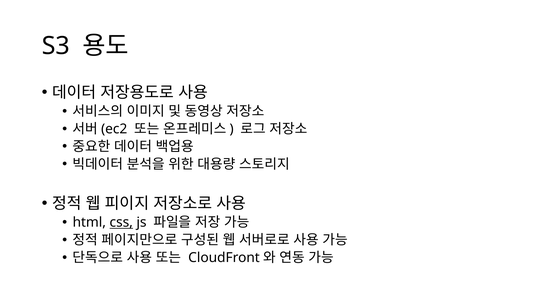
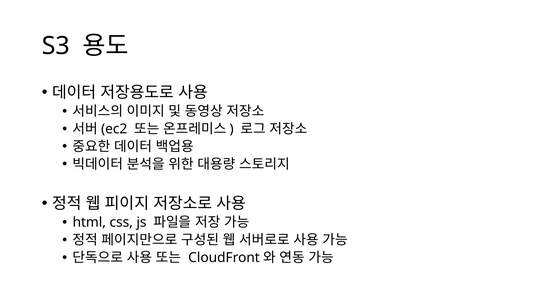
css underline: present -> none (121, 223)
